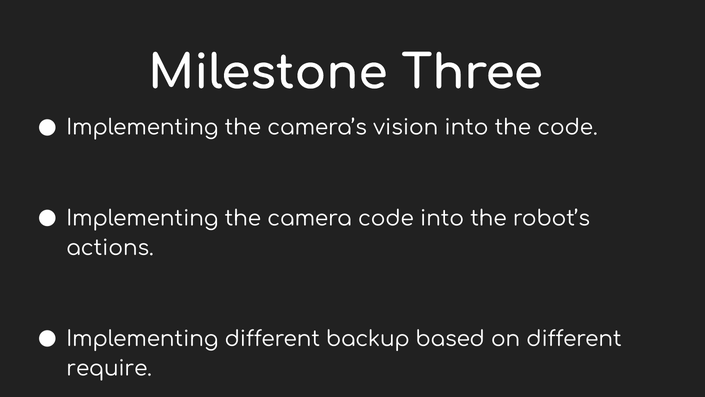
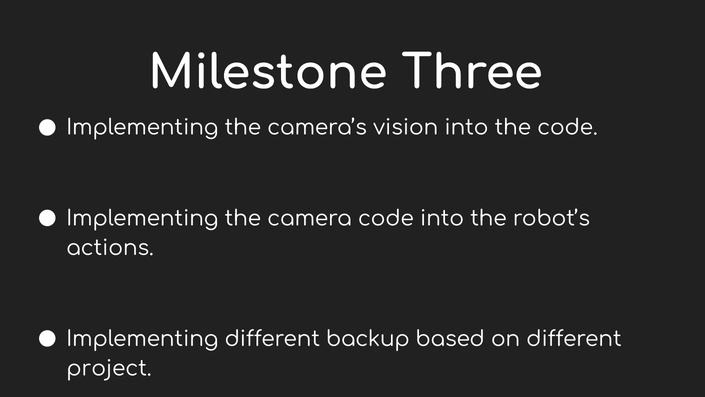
require: require -> project (109, 368)
